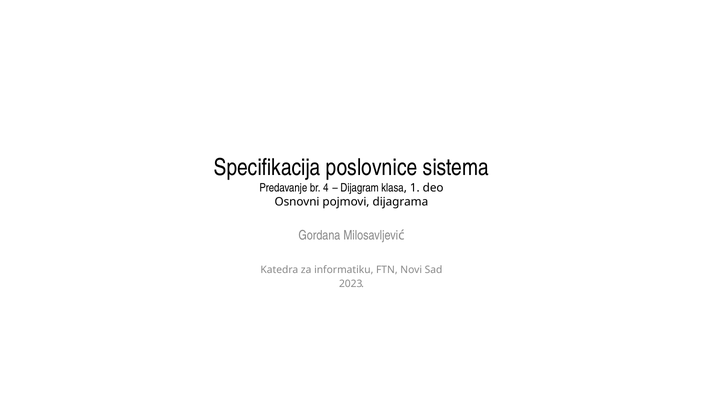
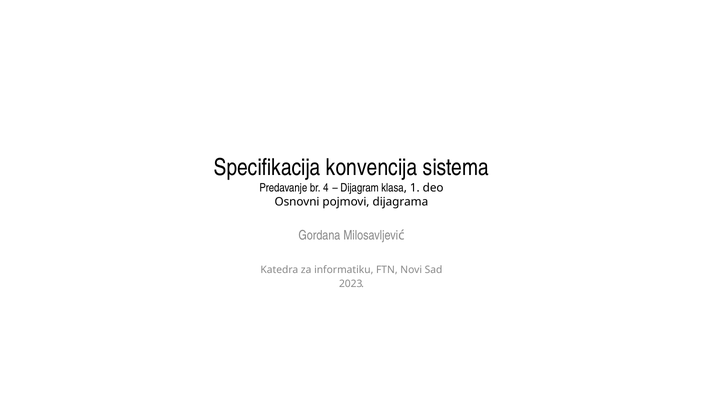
poslovnice: poslovnice -> konvencija (372, 168)
